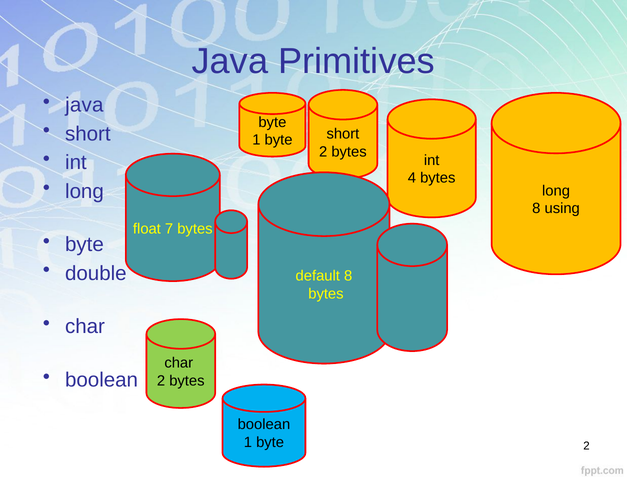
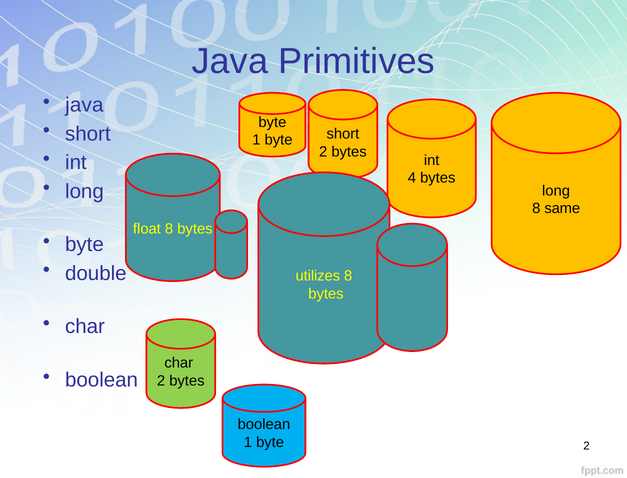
using: using -> same (562, 209)
float 7: 7 -> 8 (169, 229)
default: default -> utilizes (318, 276)
